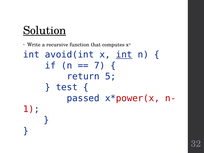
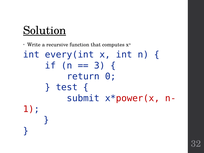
avoid(int: avoid(int -> every(int (69, 55)
int underline: present -> none (124, 55)
7: 7 -> 3 (100, 66)
5: 5 -> 0 (110, 76)
passed: passed -> submit (83, 98)
